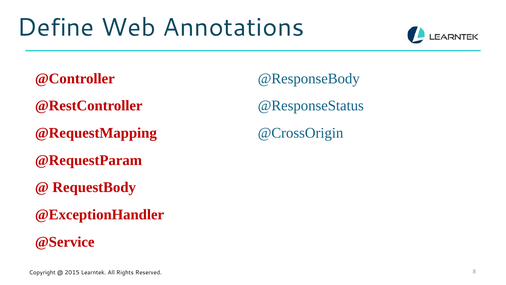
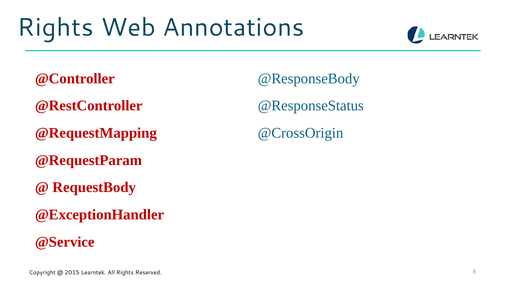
Define: Define -> Rights (55, 27)
